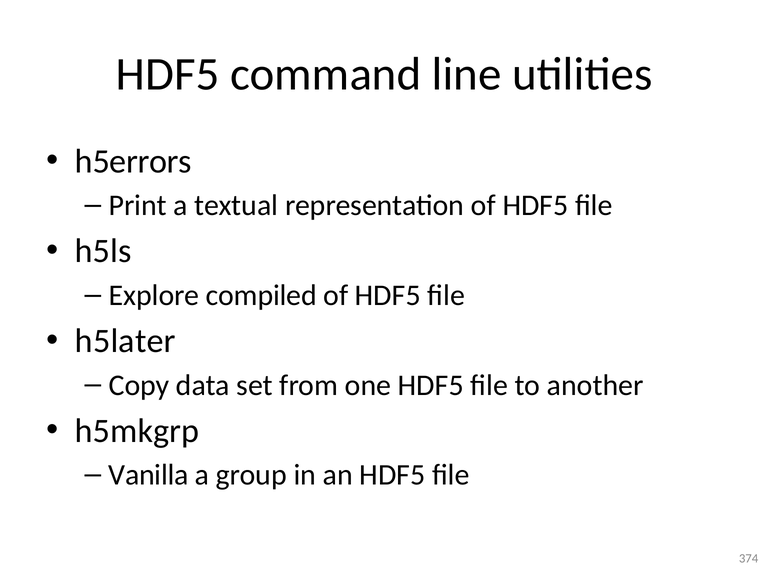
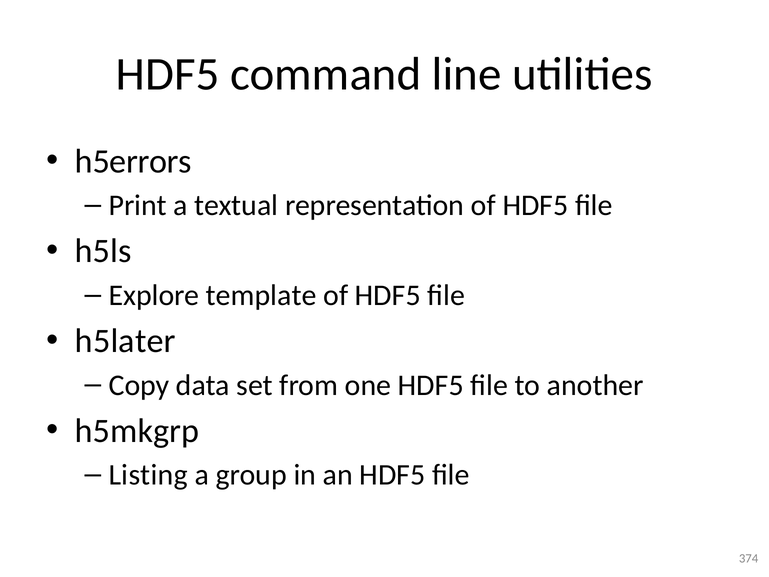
compiled: compiled -> template (261, 295)
Vanilla: Vanilla -> Listing (148, 475)
